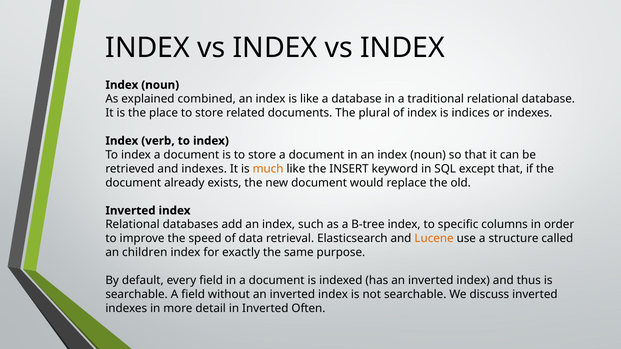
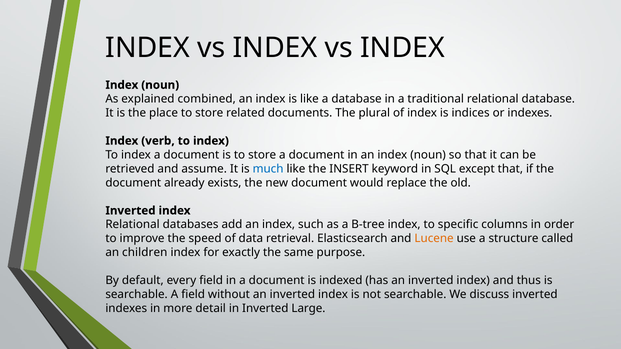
and indexes: indexes -> assume (204, 169)
much colour: orange -> blue (268, 169)
Often: Often -> Large (308, 309)
